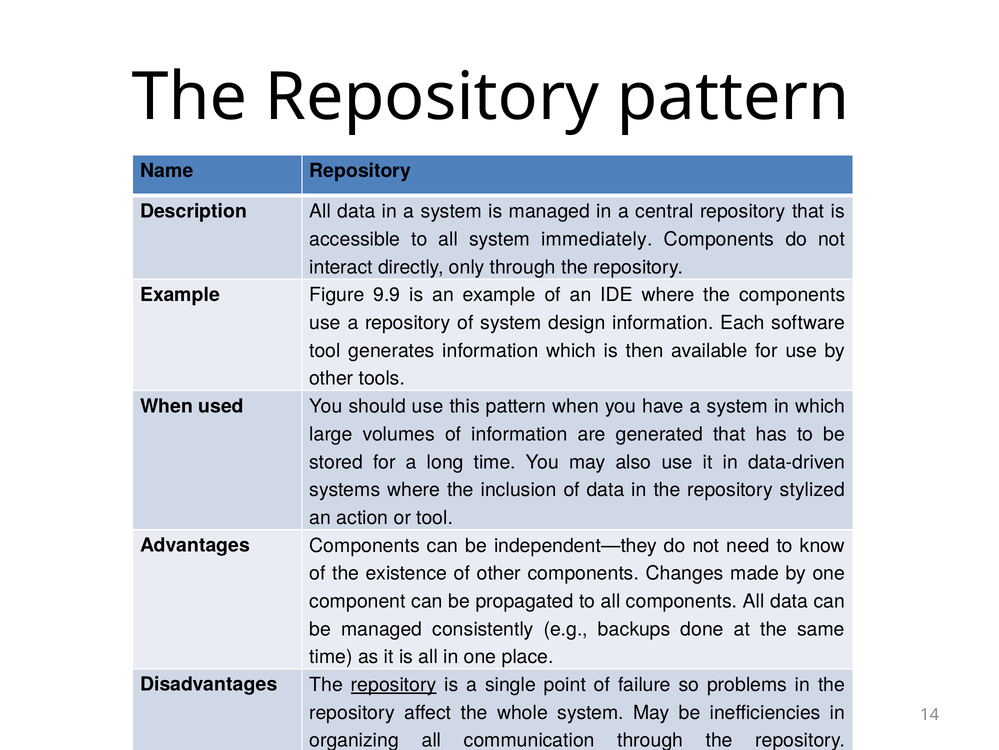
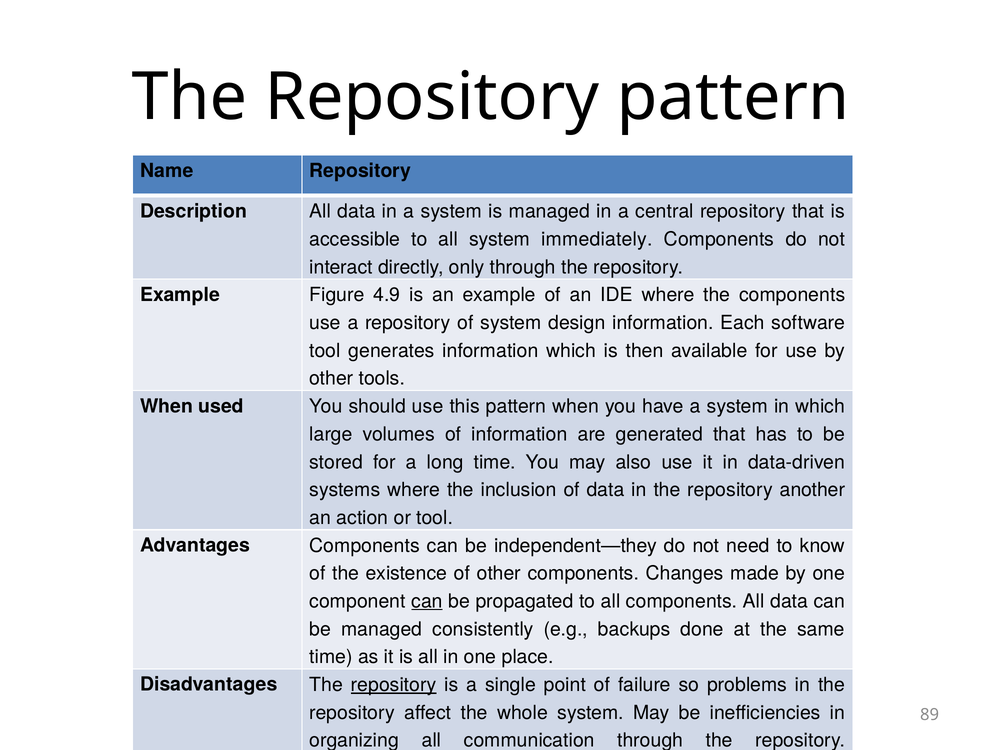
9.9: 9.9 -> 4.9 (387, 295)
stylized: stylized -> another (812, 489)
can underline: none -> present (427, 601)
14: 14 -> 89 (930, 714)
